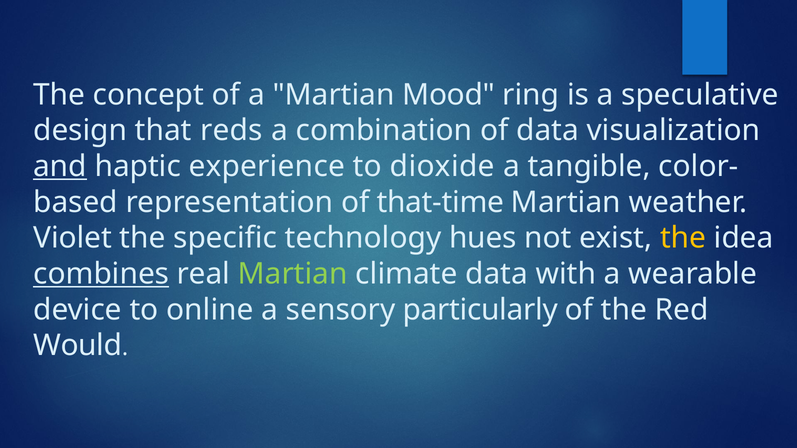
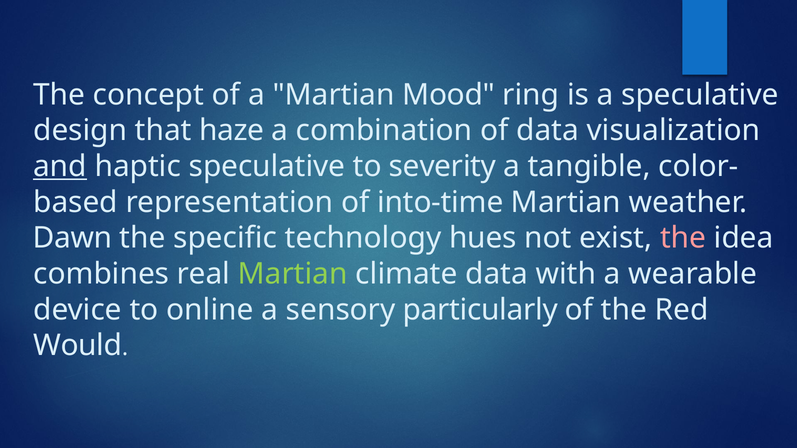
reds: reds -> haze (232, 131)
haptic experience: experience -> speculative (267, 166)
dioxide: dioxide -> severity (443, 166)
that-time: that-time -> into-time (440, 202)
Violet: Violet -> Dawn (73, 238)
the colour: yellow -> pink (683, 238)
combines underline: present -> none (101, 274)
